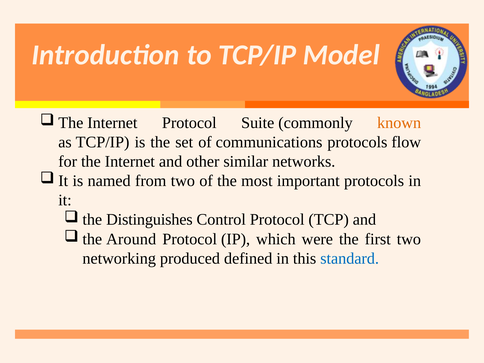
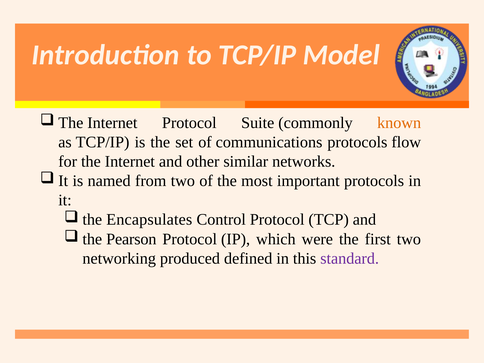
Distinguishes: Distinguishes -> Encapsulates (149, 220)
Around: Around -> Pearson (131, 239)
standard colour: blue -> purple (350, 258)
